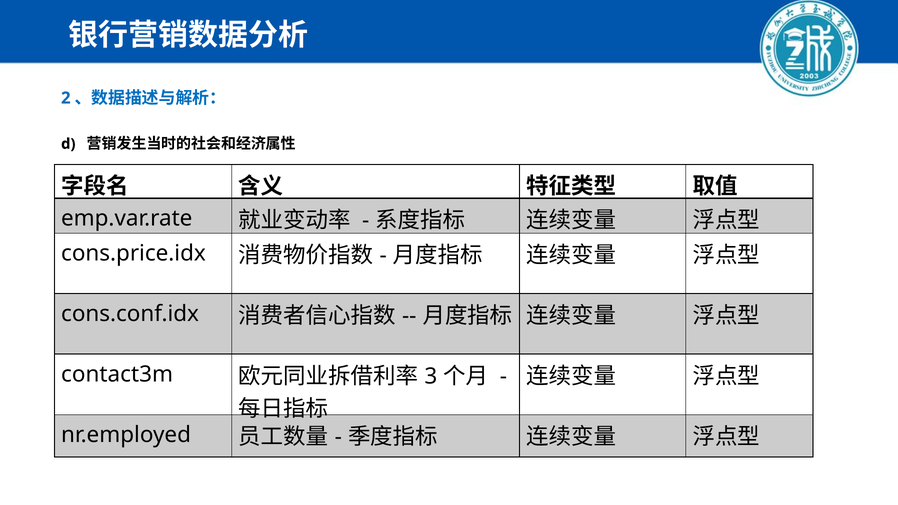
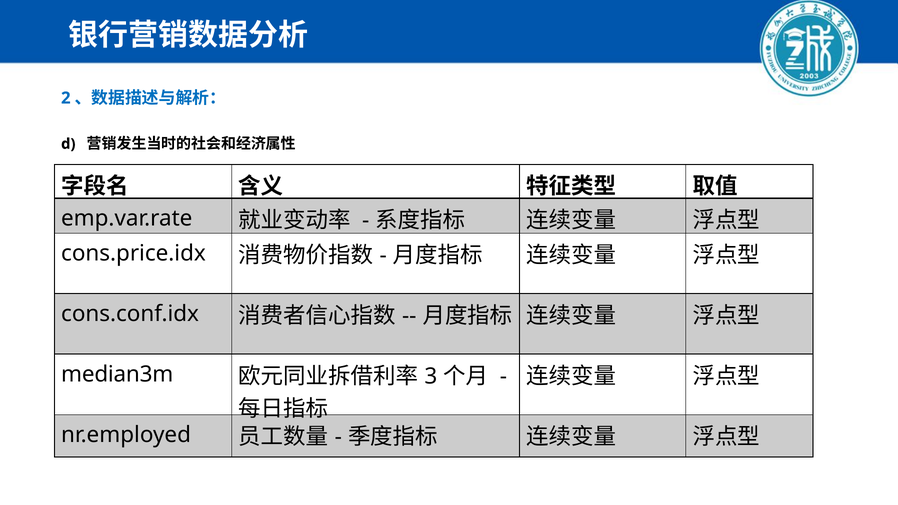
contact3m: contact3m -> median3m (117, 374)
